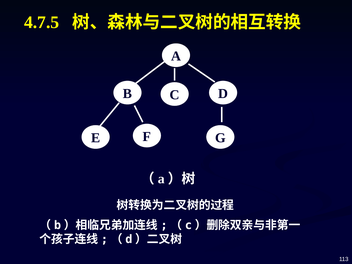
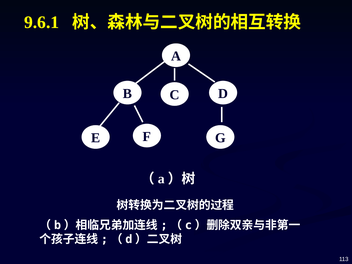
4.7.5: 4.7.5 -> 9.6.1 (42, 22)
